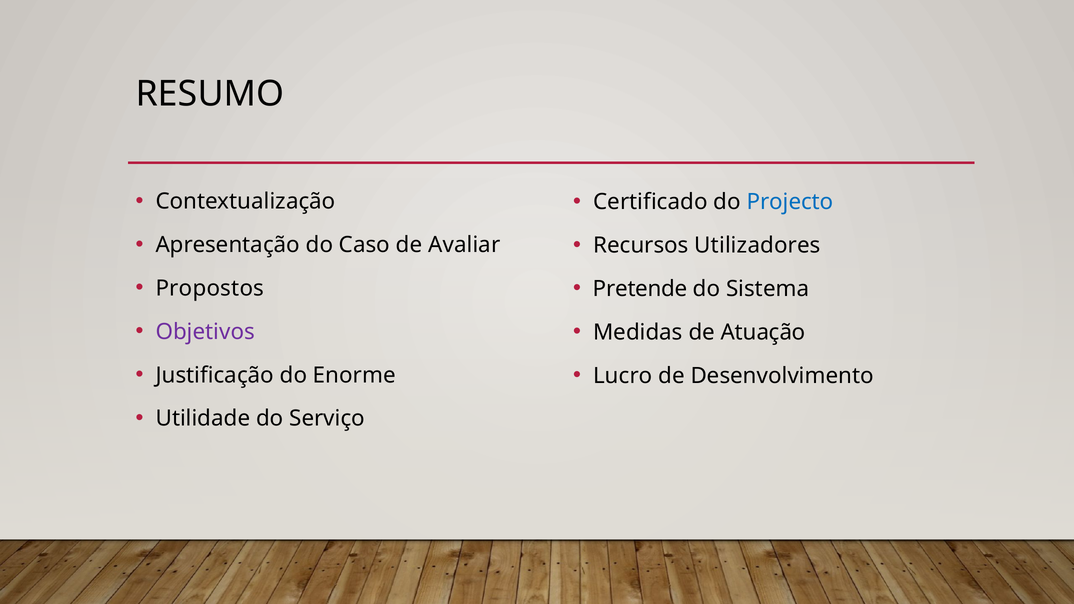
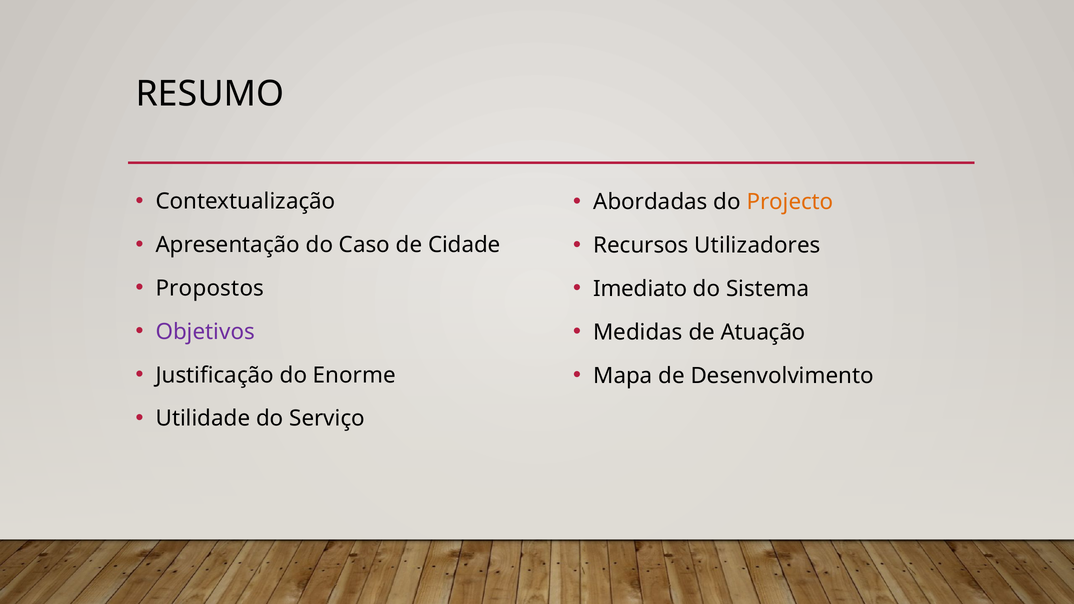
Certificado: Certificado -> Abordadas (650, 202)
Projecto colour: blue -> orange (790, 202)
Avaliar: Avaliar -> Cidade (464, 245)
Pretende: Pretende -> Imediato (640, 289)
Lucro: Lucro -> Mapa (623, 376)
